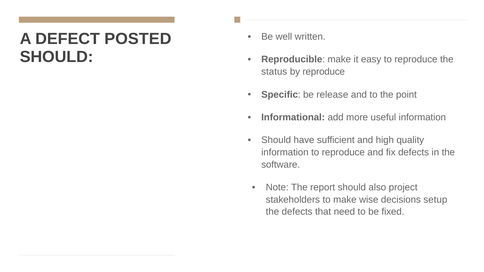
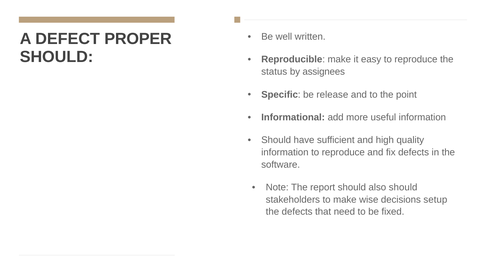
POSTED: POSTED -> PROPER (138, 39)
by reproduce: reproduce -> assignees (324, 72)
also project: project -> should (403, 188)
